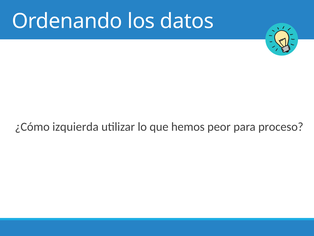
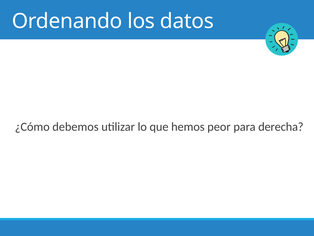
izquierda: izquierda -> debemos (75, 126)
proceso: proceso -> derecha (281, 126)
